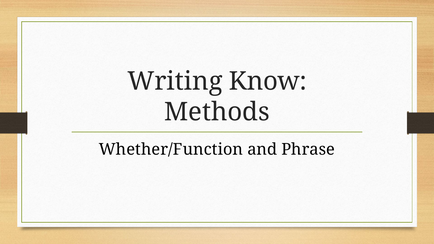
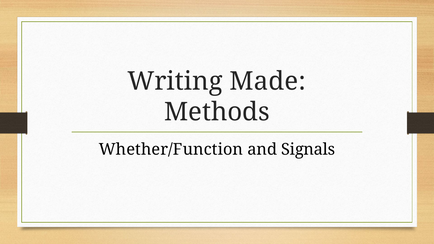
Know: Know -> Made (268, 81)
Phrase: Phrase -> Signals (308, 149)
